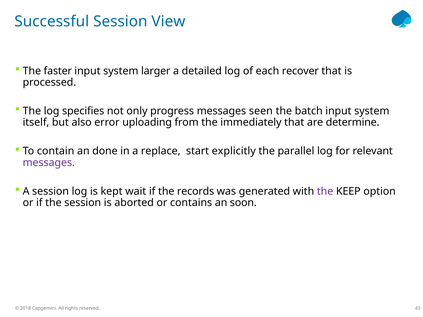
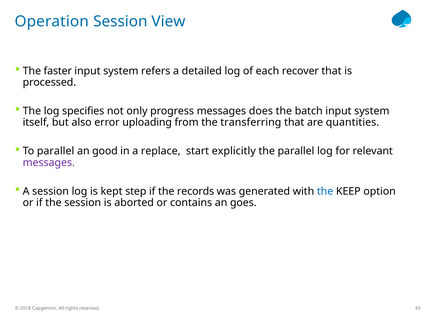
Successful: Successful -> Operation (52, 22)
larger: larger -> refers (156, 71)
seen: seen -> does (261, 111)
immediately: immediately -> transferring (251, 123)
determine: determine -> quantities (353, 123)
To contain: contain -> parallel (56, 151)
done: done -> good (105, 151)
wait: wait -> step (136, 191)
the colour: purple -> blue (325, 191)
soon: soon -> goes (243, 203)
